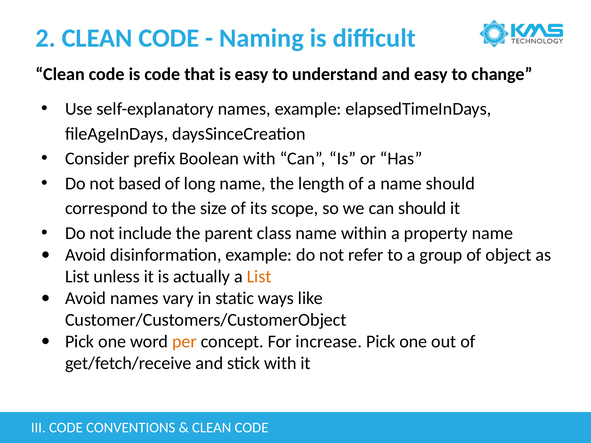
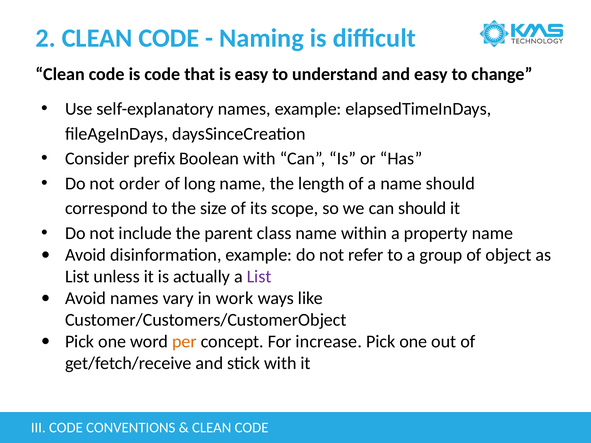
based: based -> order (140, 184)
List colour: orange -> purple (259, 277)
static: static -> work (235, 298)
